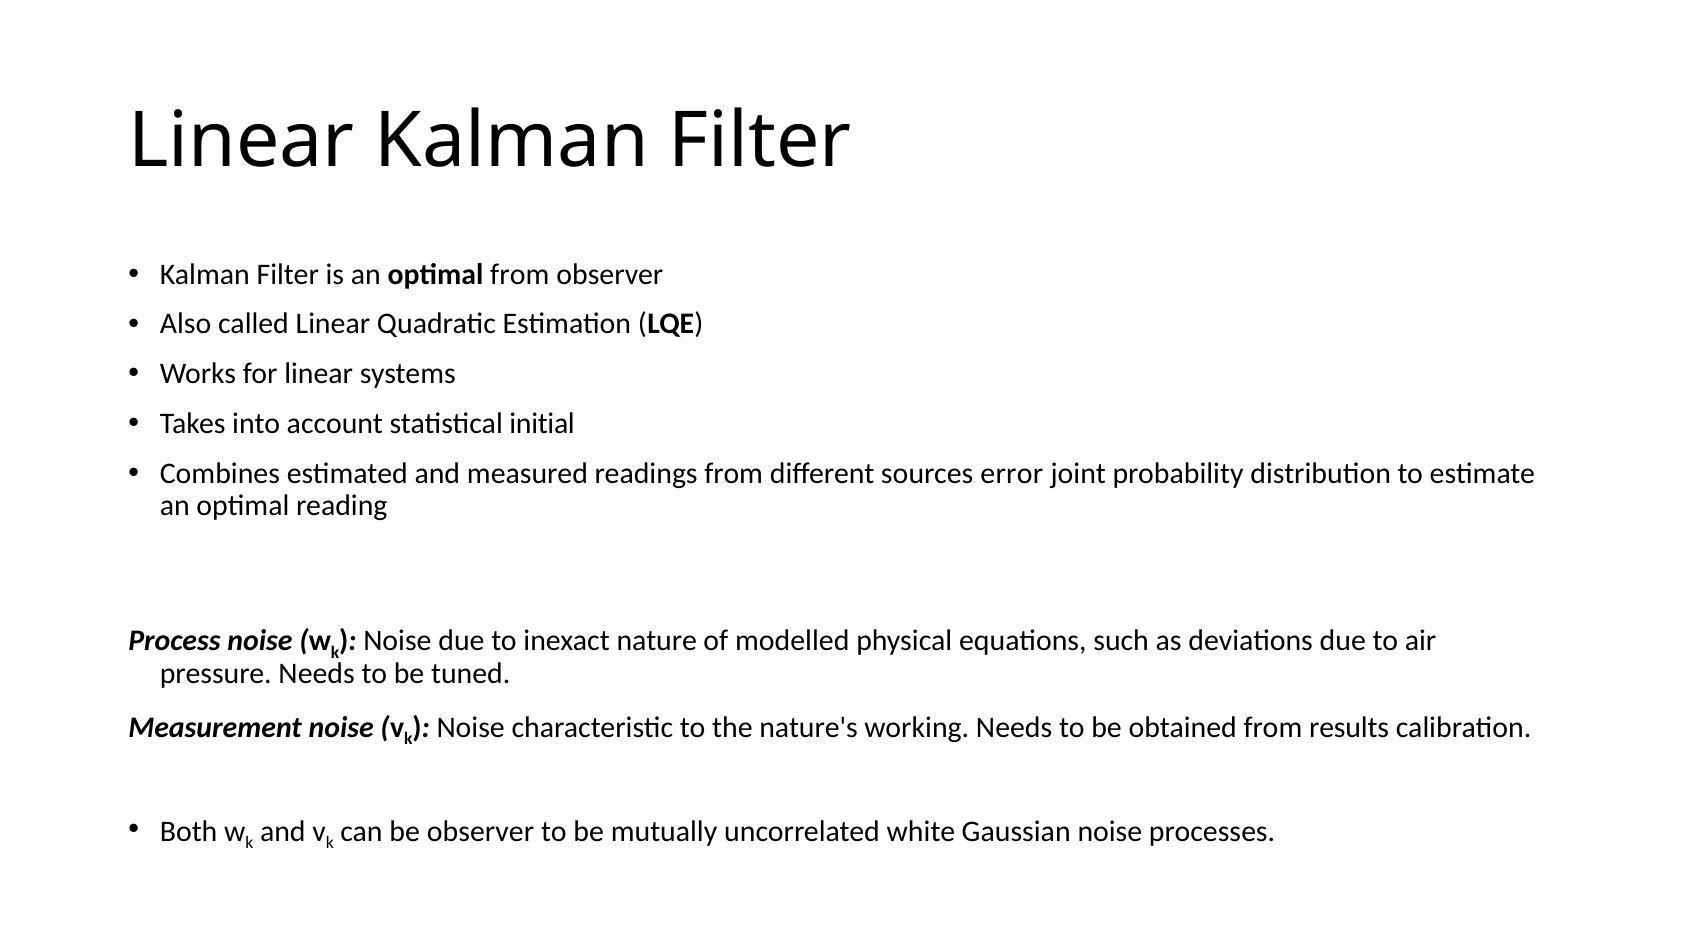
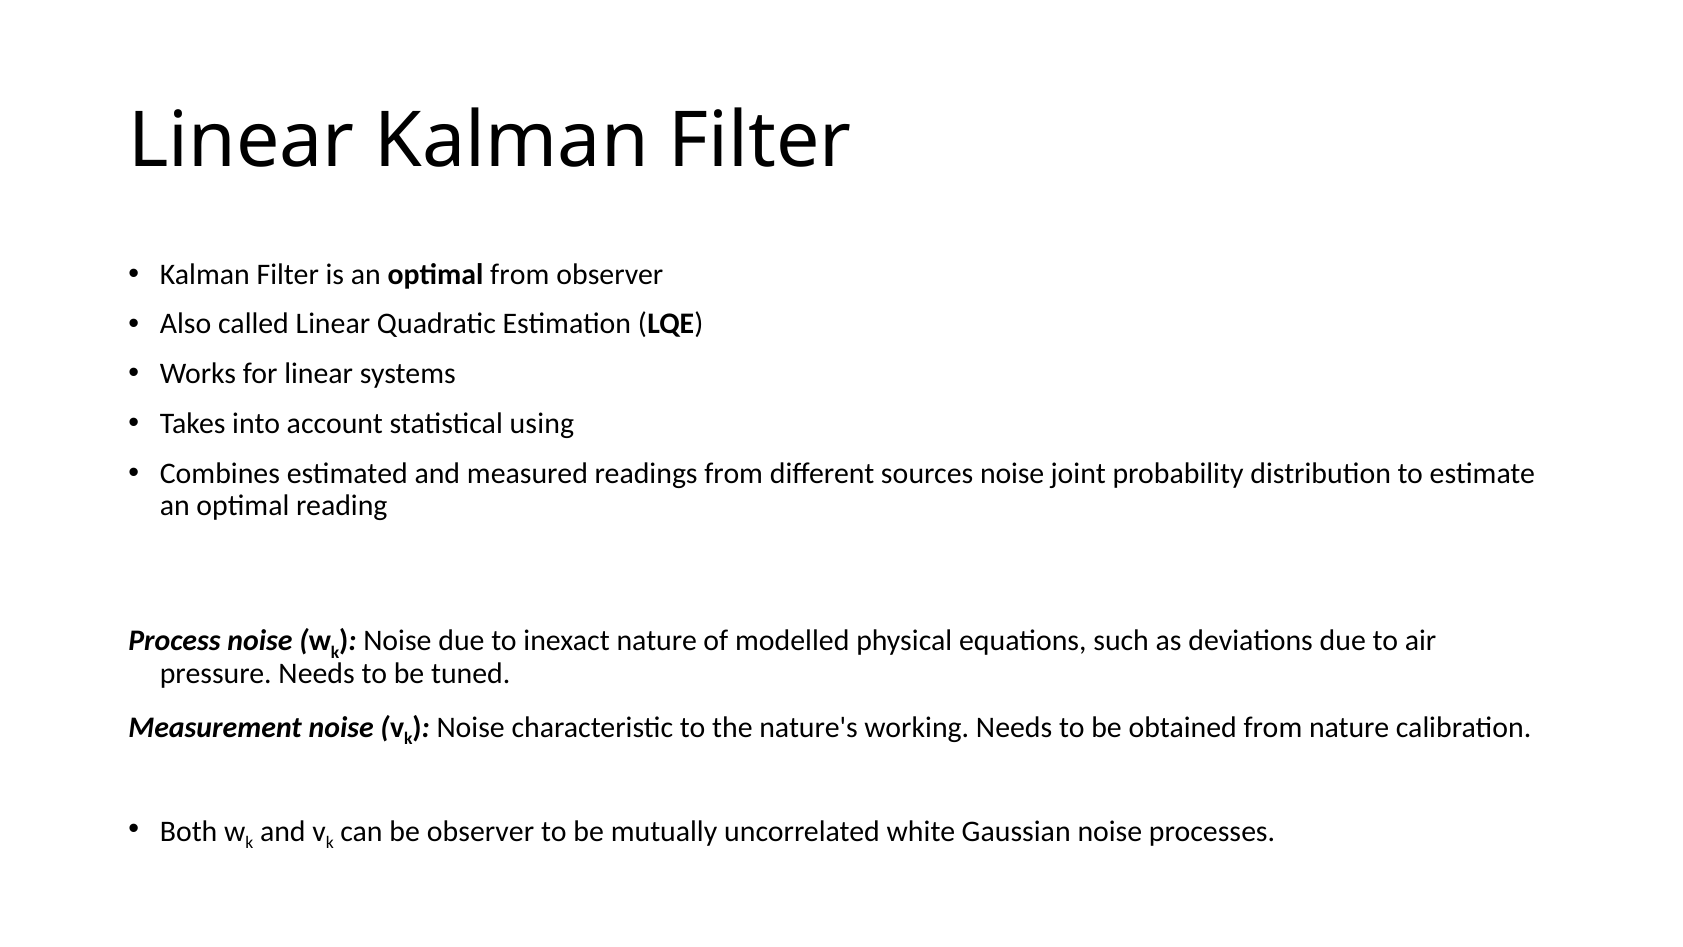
initial: initial -> using (542, 423)
sources error: error -> noise (1012, 473)
from results: results -> nature (1349, 727)
